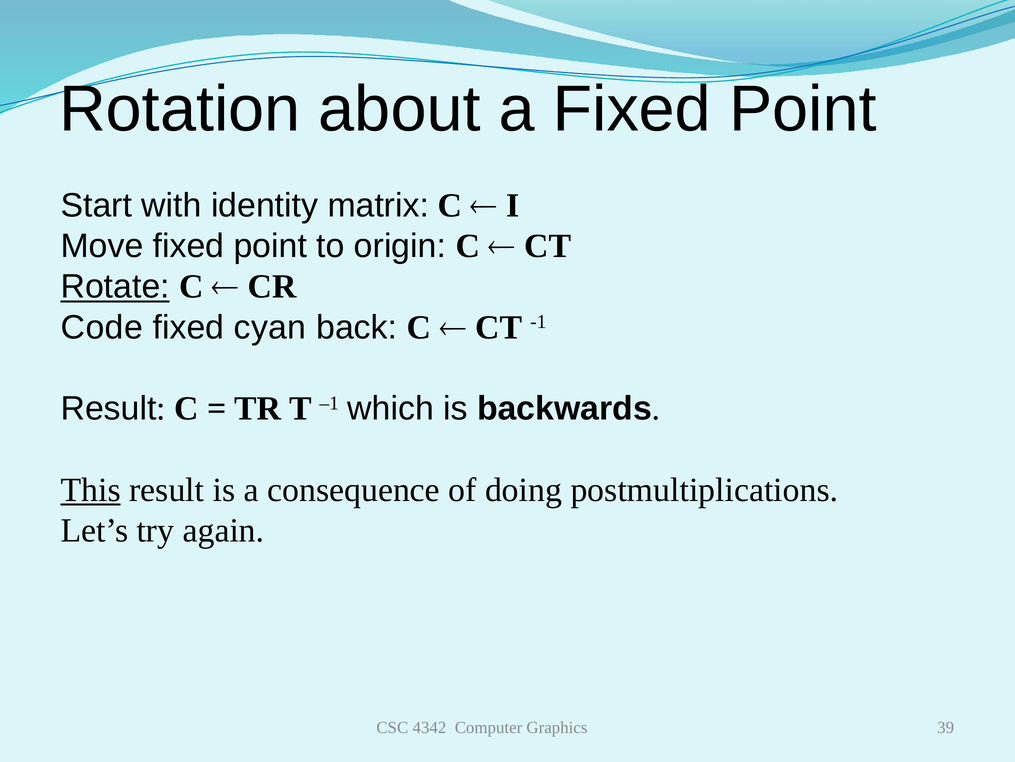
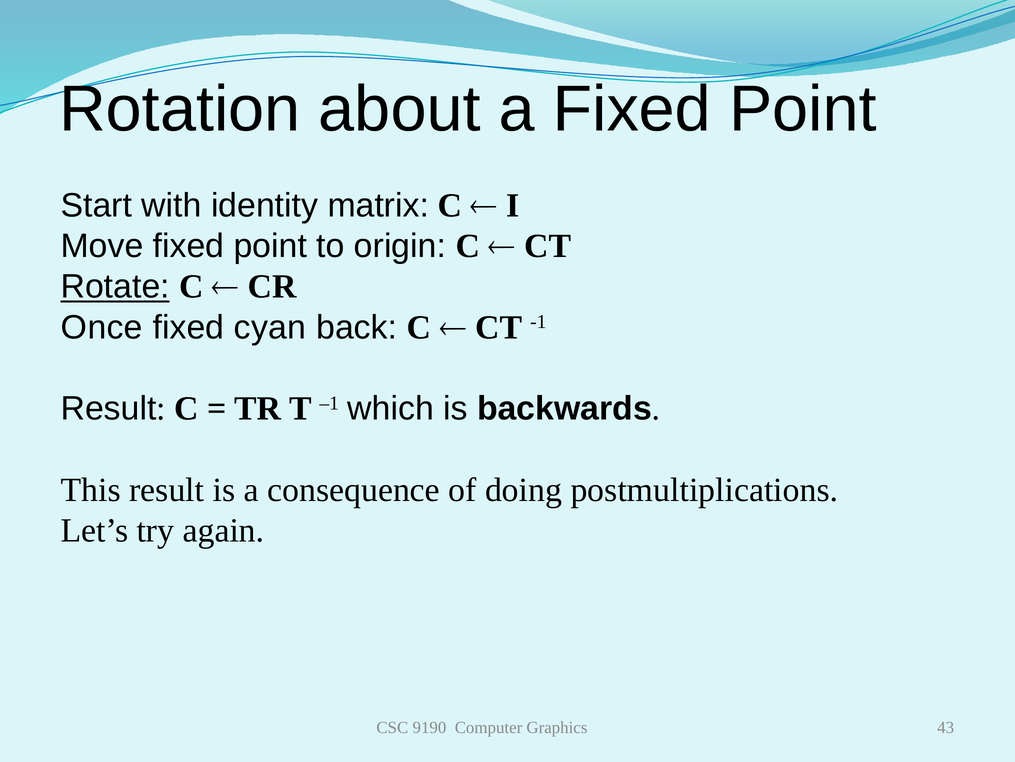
Code: Code -> Once (102, 327)
This underline: present -> none (91, 489)
4342: 4342 -> 9190 (430, 727)
39: 39 -> 43 (946, 727)
